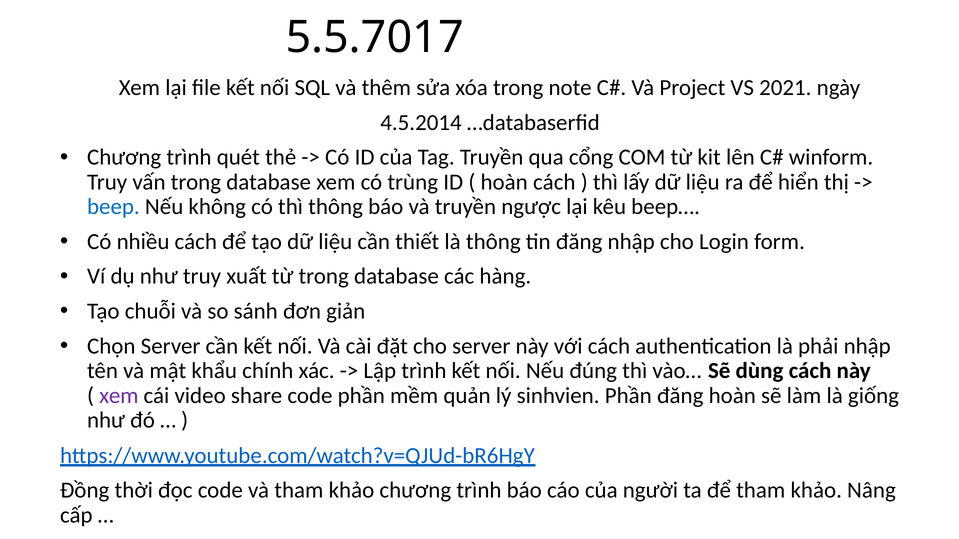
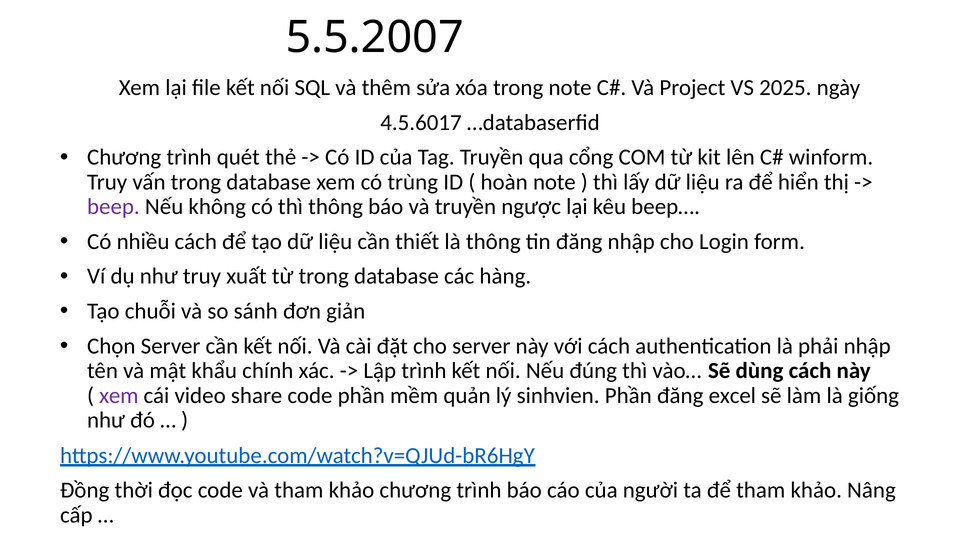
5.5.7017: 5.5.7017 -> 5.5.2007 (375, 38)
2021: 2021 -> 2025 (785, 88)
4.5.2014: 4.5.2014 -> 4.5.6017 (421, 123)
hoàn cách: cách -> note (554, 182)
beep colour: blue -> purple (113, 207)
đăng hoàn: hoàn -> excel (732, 396)
